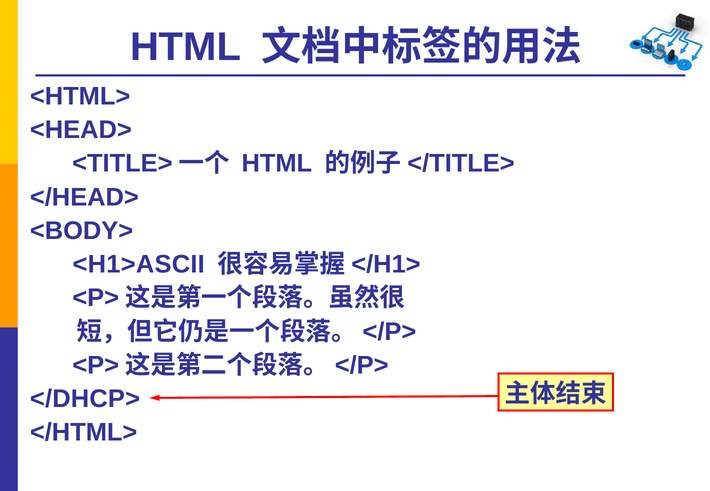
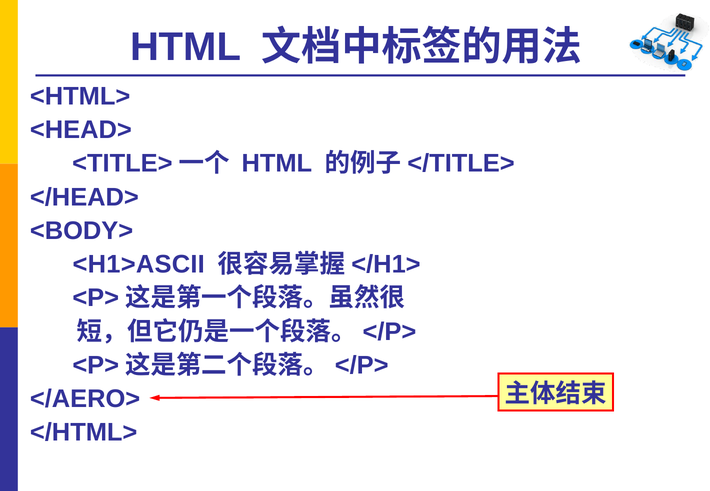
</DHCP>: </DHCP> -> </AERO> (85, 399)
